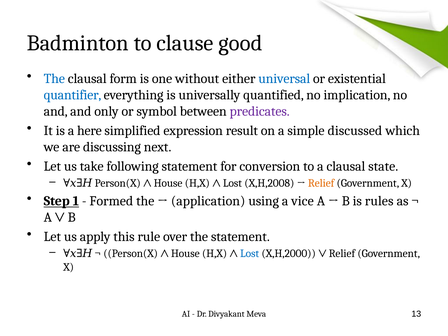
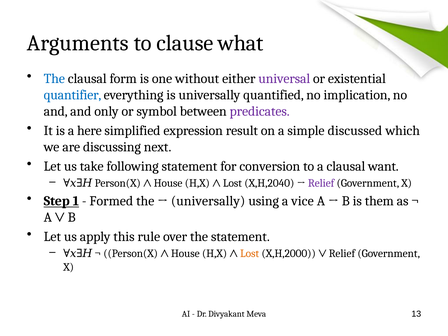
Badminton: Badminton -> Arguments (78, 43)
good: good -> what (241, 43)
universal colour: blue -> purple (284, 79)
state: state -> want (383, 166)
X,H,2008: X,H,2008 -> X,H,2040 (269, 183)
Relief colour: orange -> purple (321, 183)
application: application -> universally (208, 201)
rules: rules -> them (379, 201)
Lost colour: blue -> orange (250, 254)
